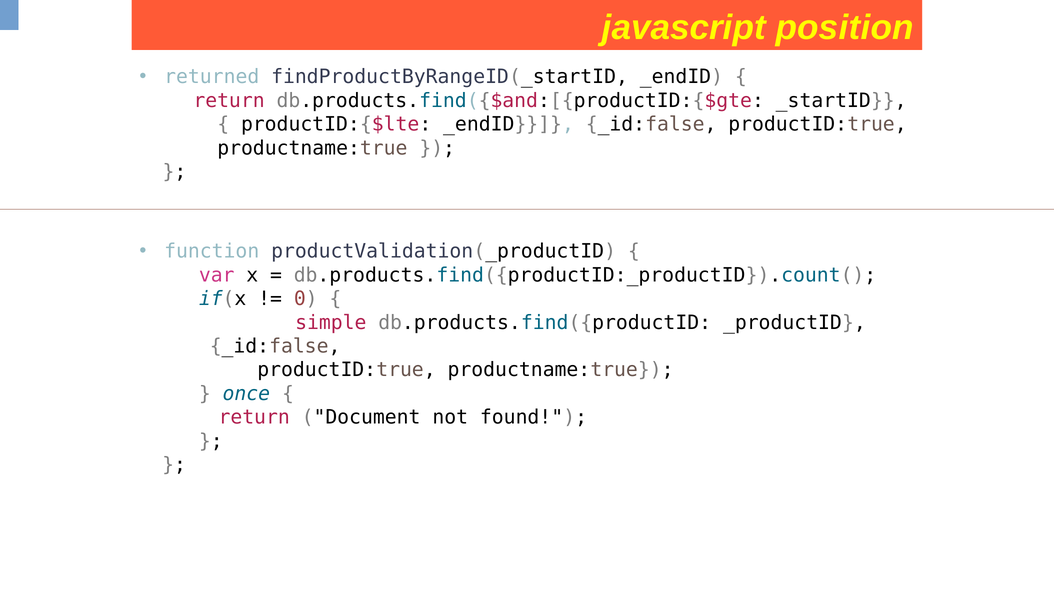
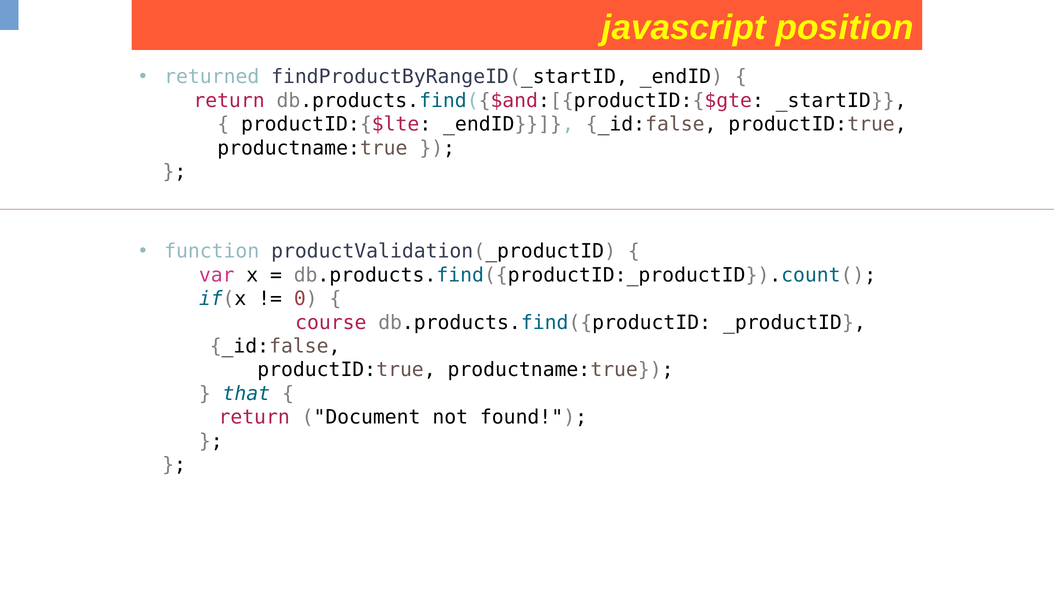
simple: simple -> course (331, 322)
once: once -> that (246, 394)
